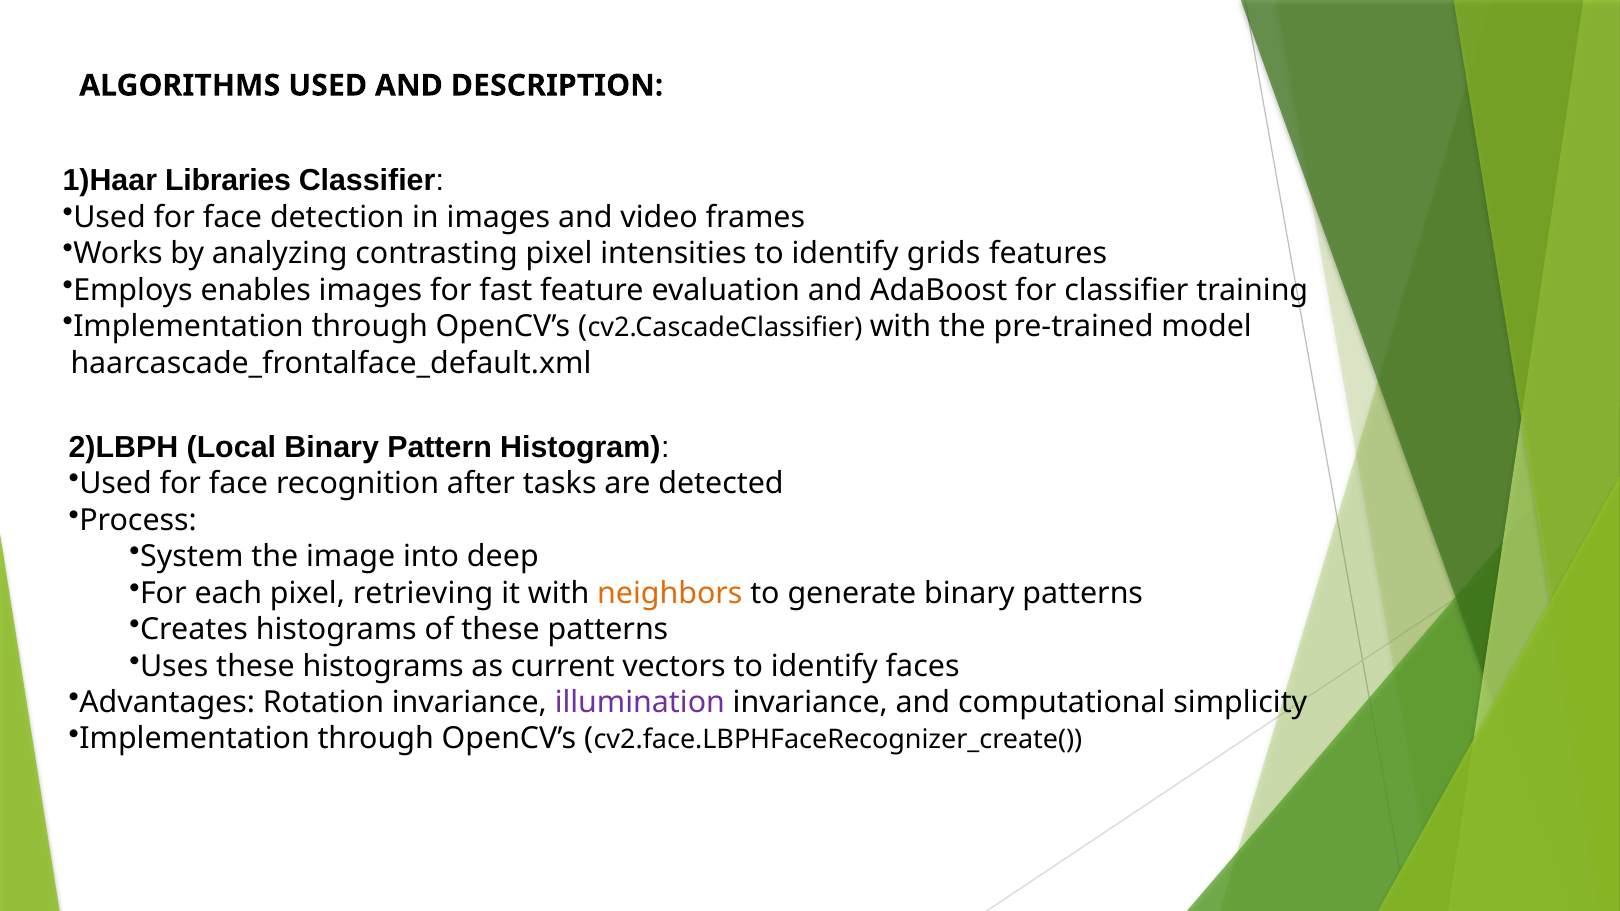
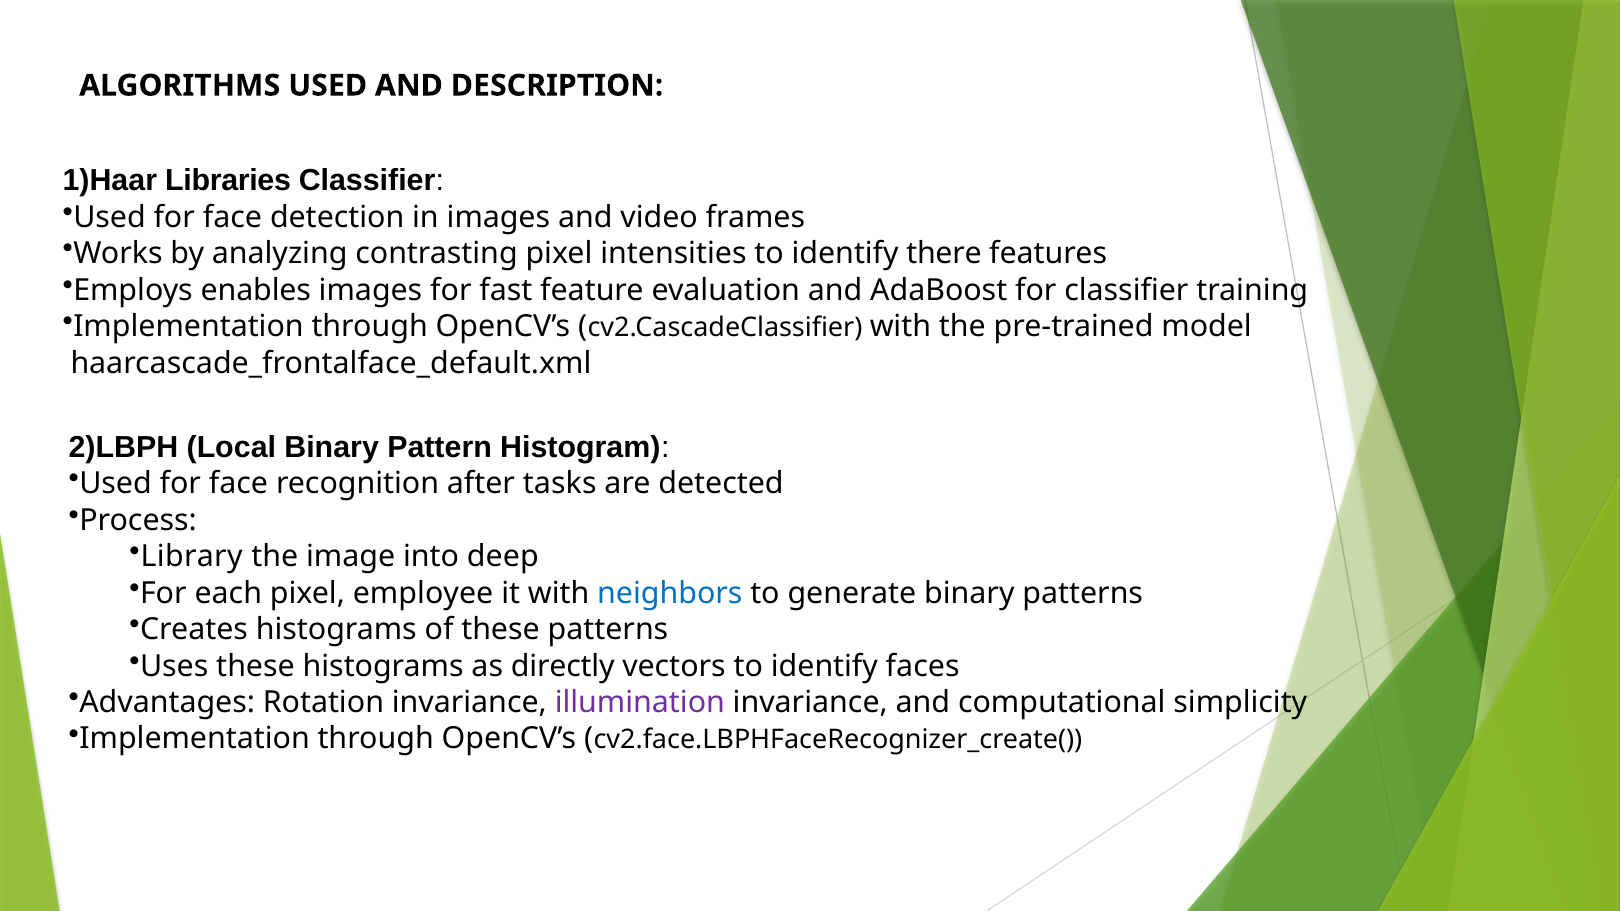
grids: grids -> there (944, 254)
System: System -> Library (192, 557)
retrieving: retrieving -> employee (423, 593)
neighbors colour: orange -> blue (670, 593)
current: current -> directly (563, 666)
